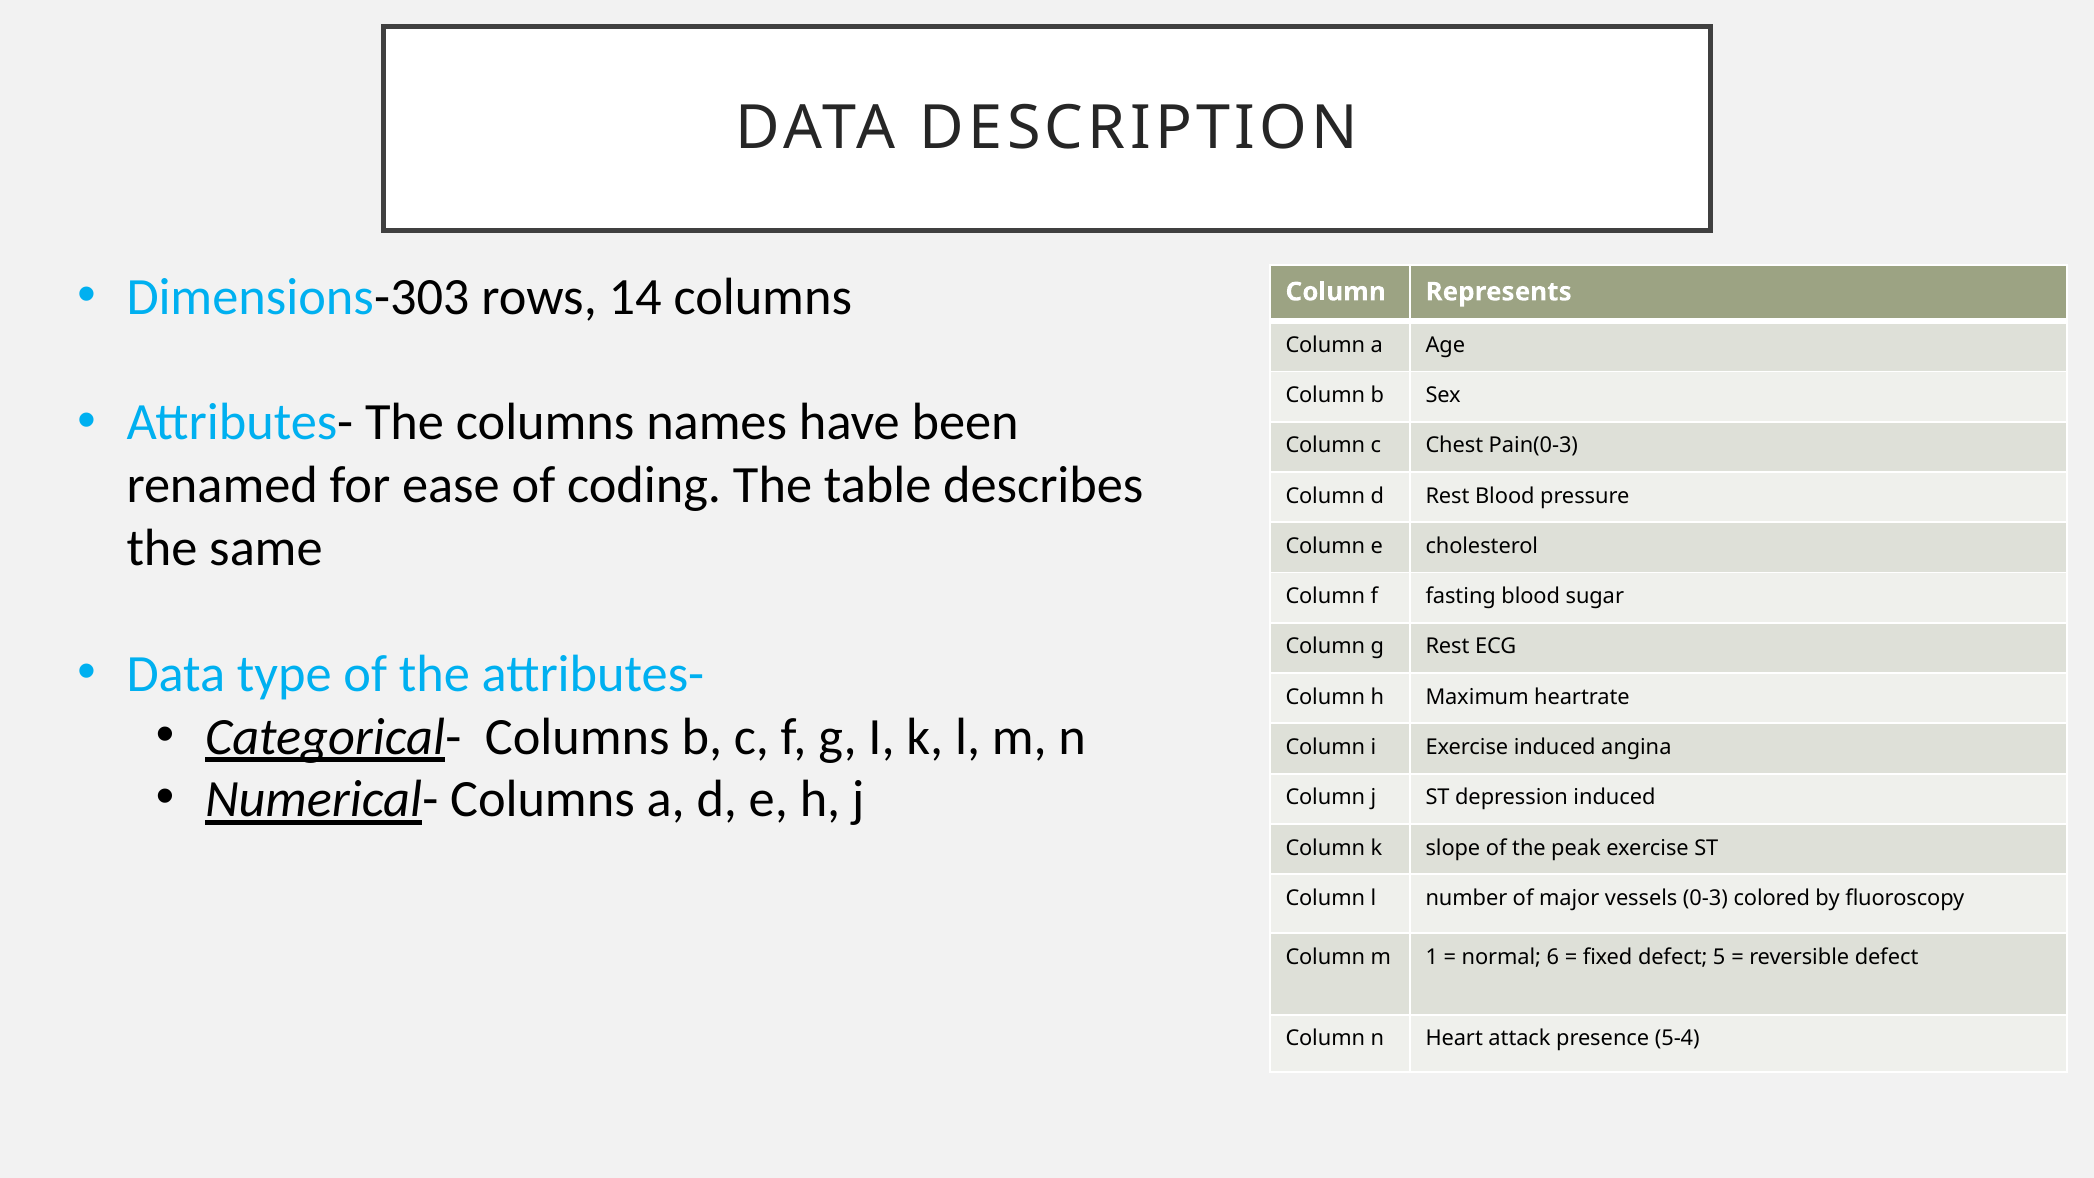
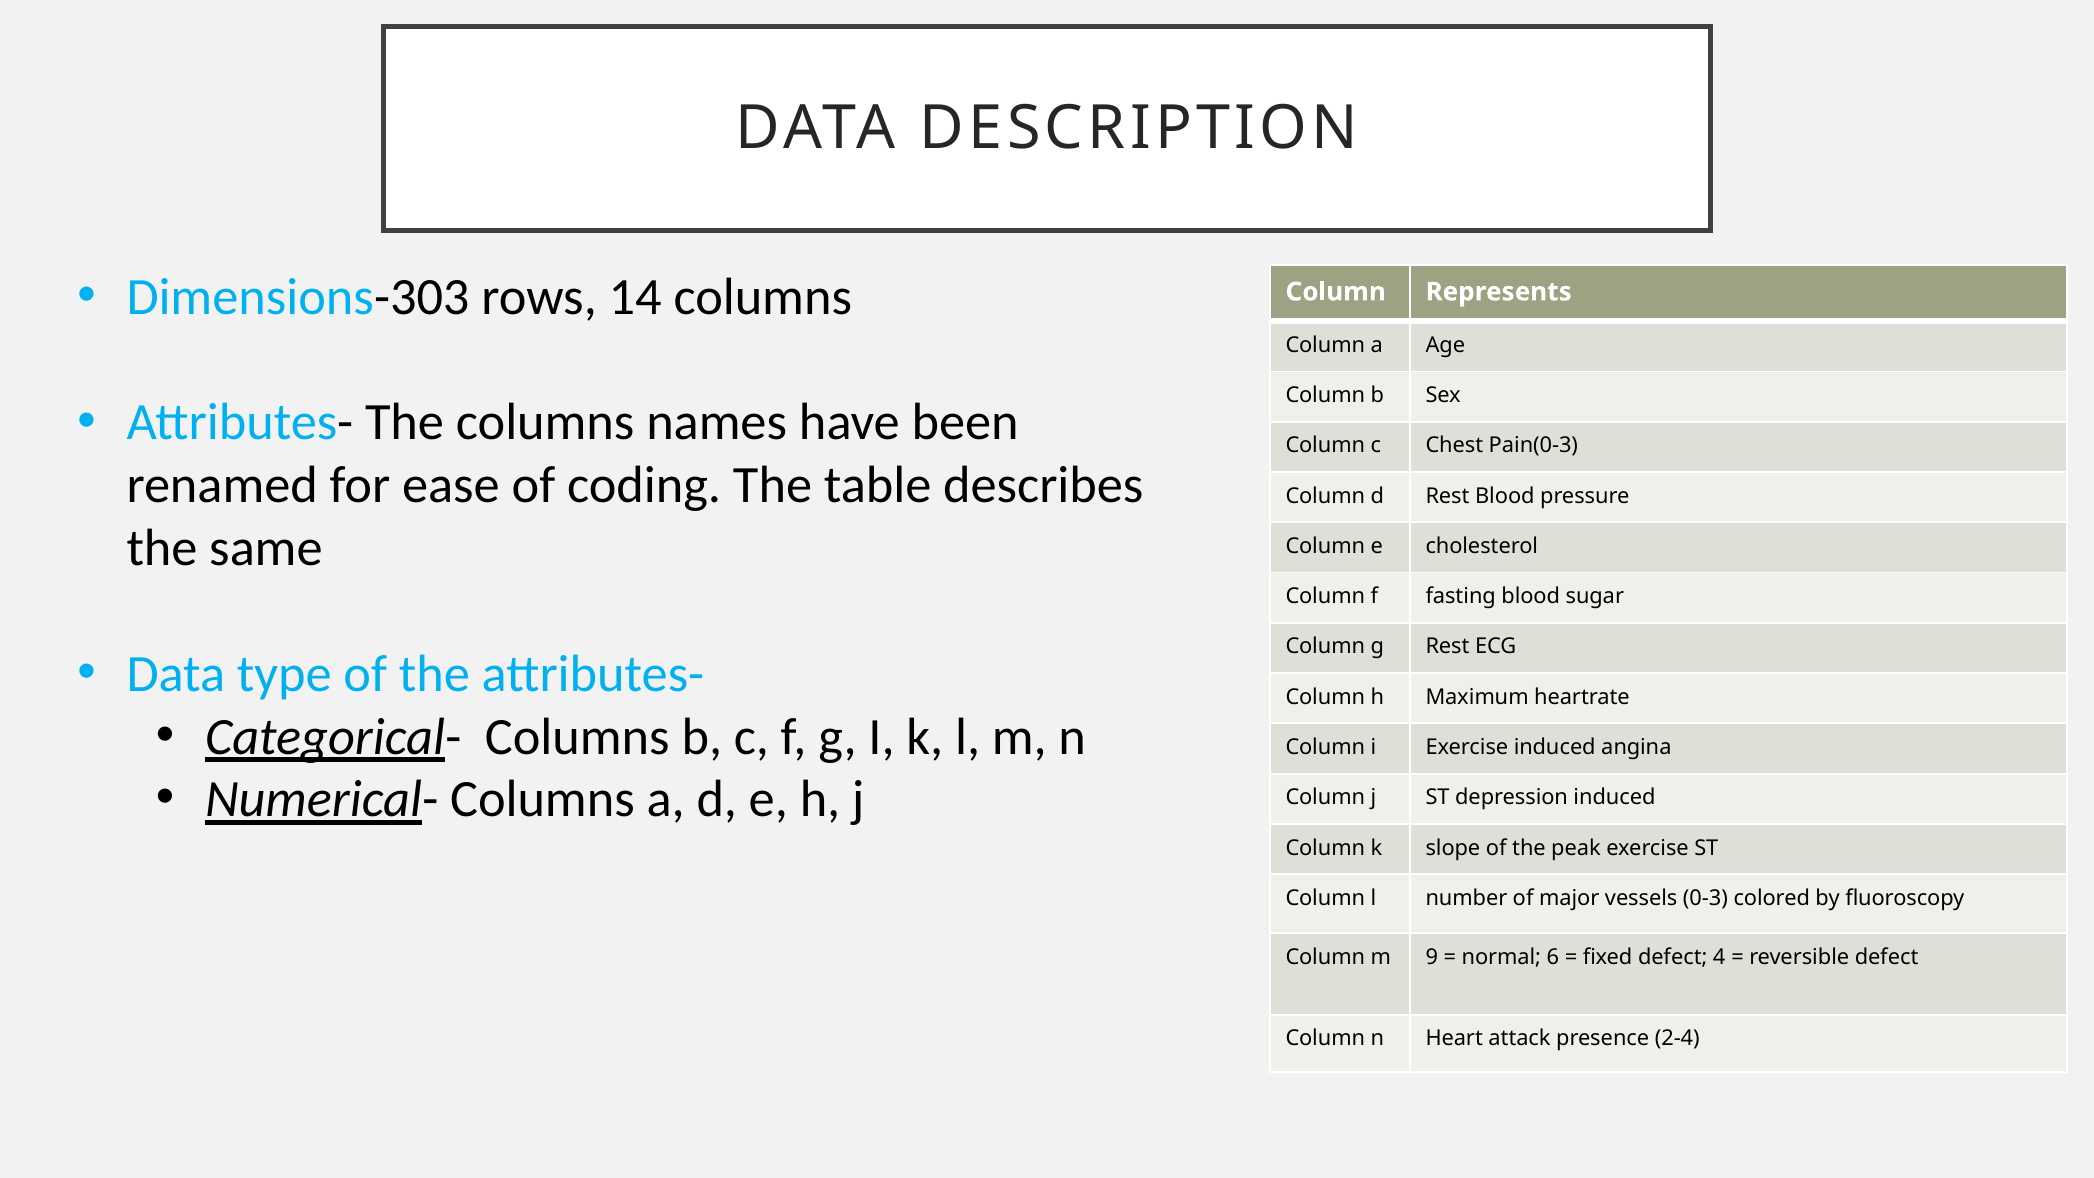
1: 1 -> 9 (1432, 957)
5: 5 -> 4 (1719, 957)
5-4: 5-4 -> 2-4 (1677, 1039)
